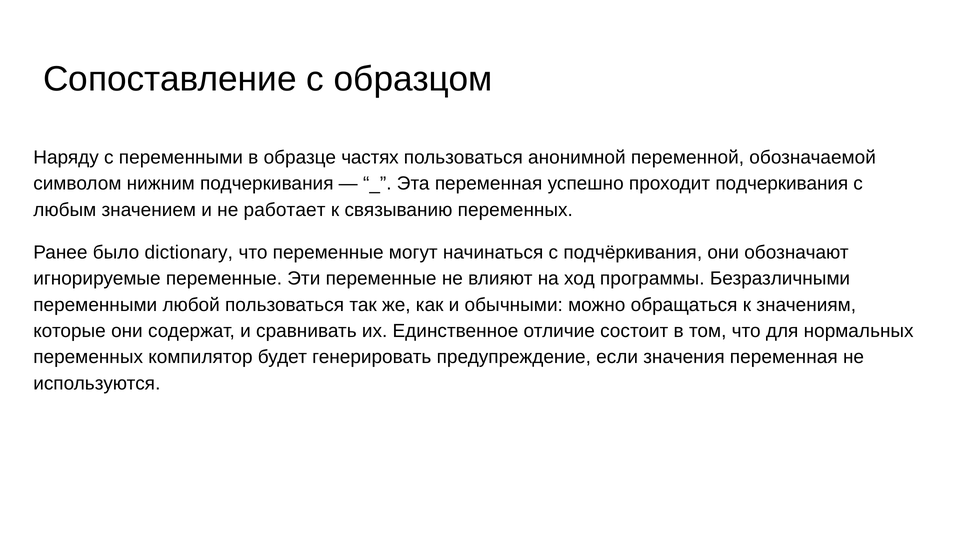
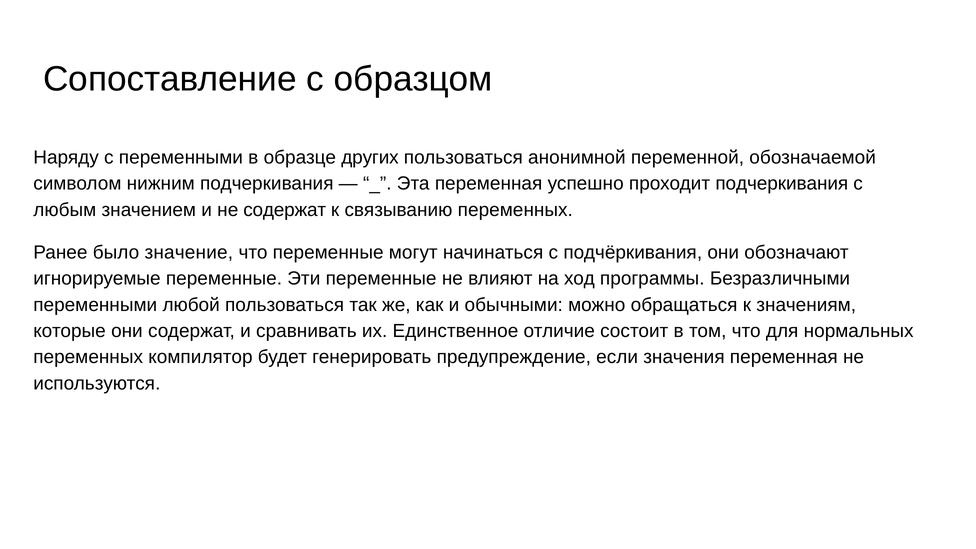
частях: частях -> других (370, 157)
не работает: работает -> содержат (285, 210)
dictionary: dictionary -> значение (189, 252)
